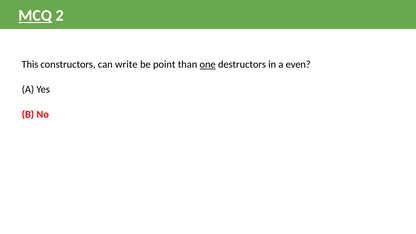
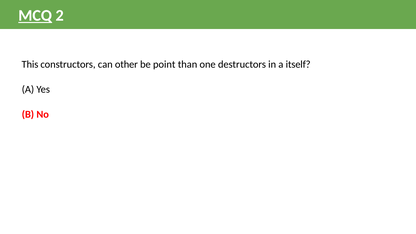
write: write -> other (126, 64)
one underline: present -> none (208, 64)
even: even -> itself (298, 64)
